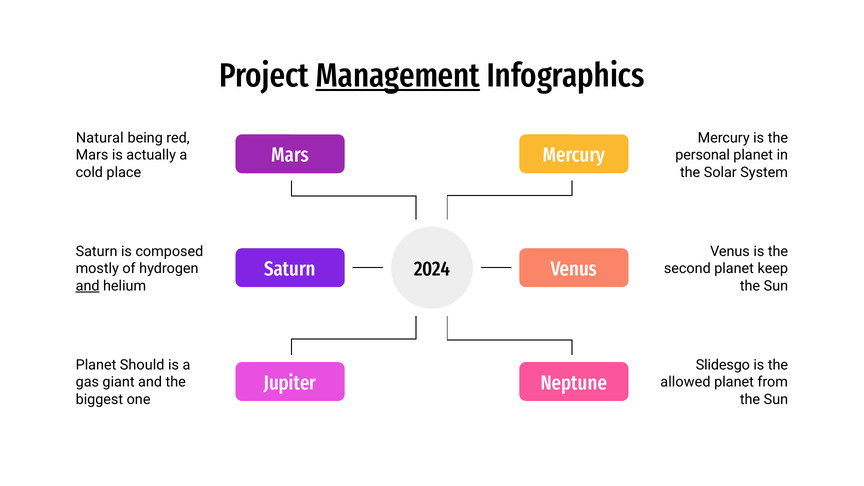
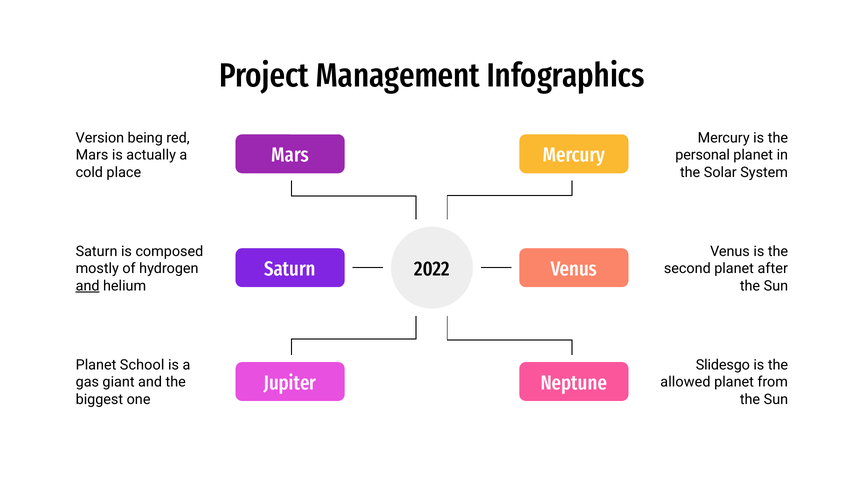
Management underline: present -> none (398, 76)
Natural: Natural -> Version (100, 138)
2024: 2024 -> 2022 (432, 269)
keep: keep -> after (773, 269)
Should: Should -> School (142, 365)
